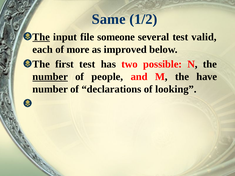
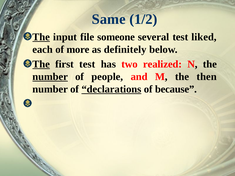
valid: valid -> liked (204, 37)
improved: improved -> definitely (125, 50)
The underline: none -> present (41, 64)
possible: possible -> realized (163, 64)
have: have -> then (207, 77)
declarations underline: none -> present (111, 89)
looking: looking -> because (176, 89)
